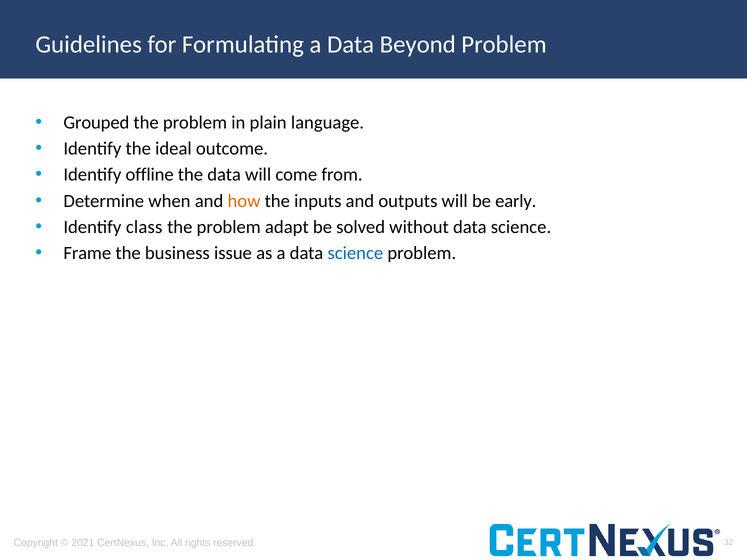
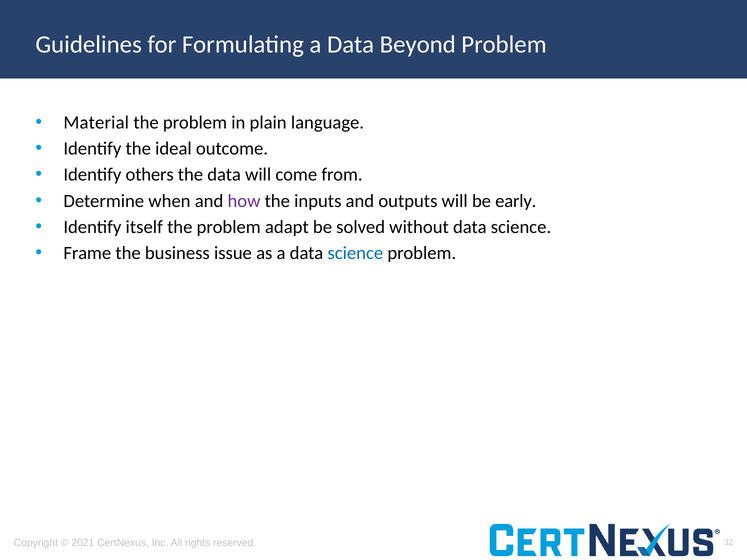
Grouped: Grouped -> Material (96, 123)
offline: offline -> others (150, 175)
how colour: orange -> purple (244, 201)
class: class -> itself (144, 227)
